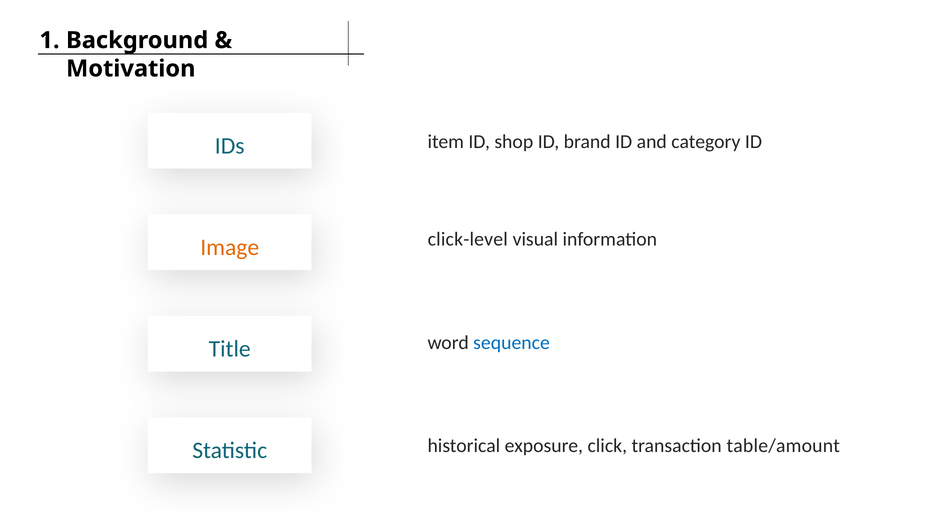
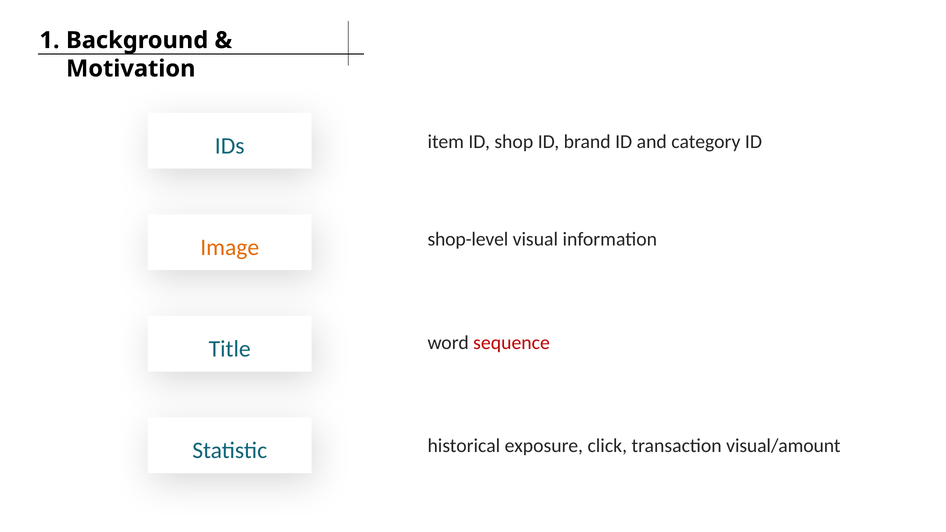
click-level: click-level -> shop-level (468, 239)
sequence colour: blue -> red (512, 343)
table/amount: table/amount -> visual/amount (783, 446)
